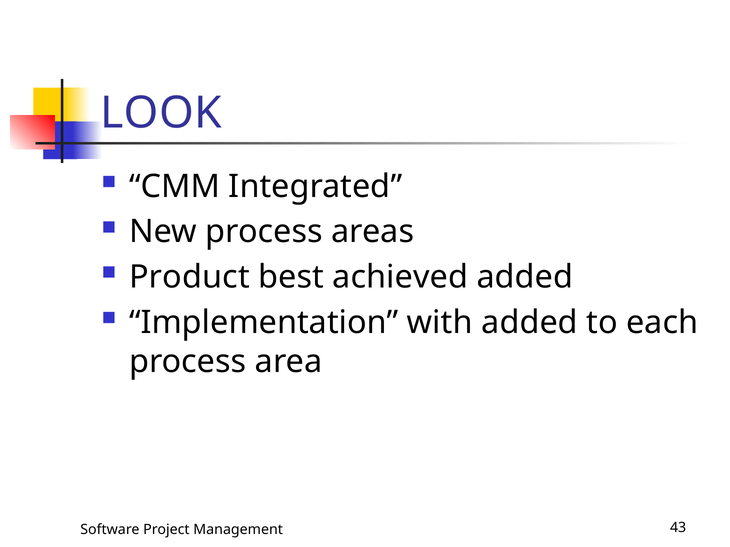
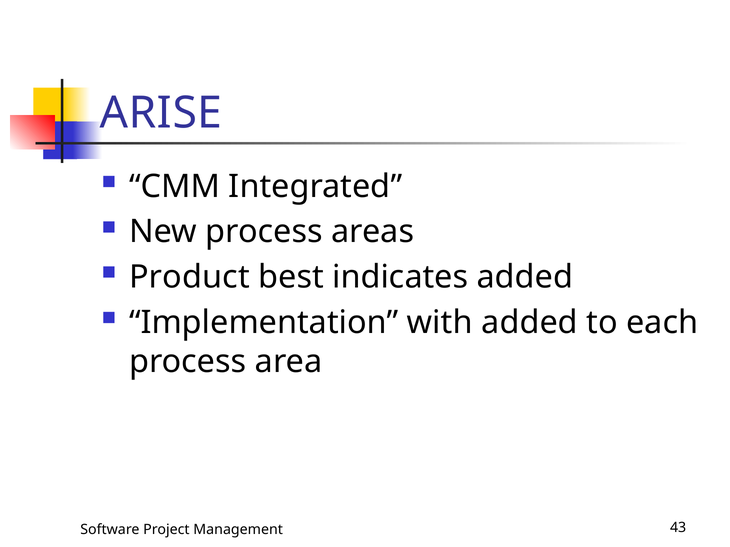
LOOK: LOOK -> ARISE (161, 113)
achieved: achieved -> indicates (400, 277)
